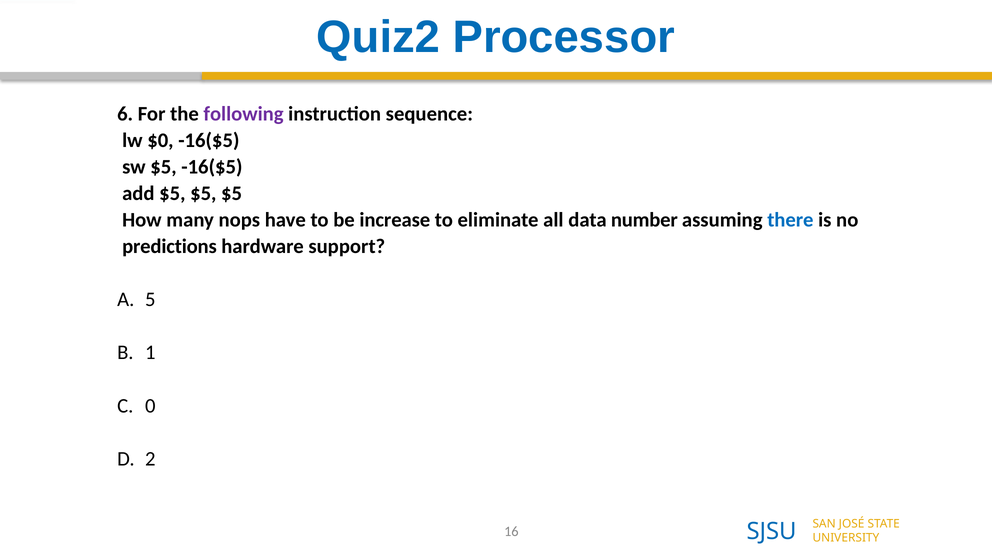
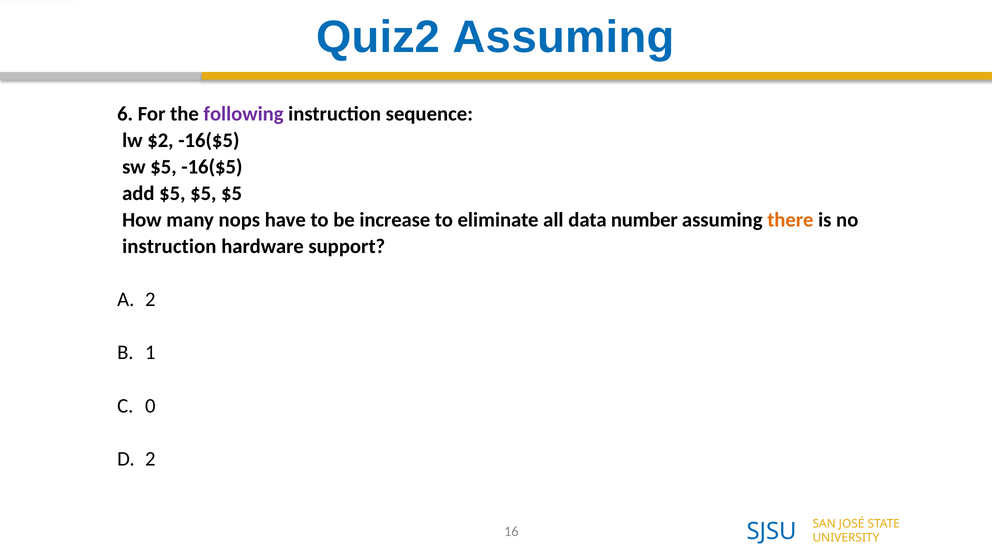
Quiz2 Processor: Processor -> Assuming (564, 37)
$0: $0 -> $2 (160, 140)
there colour: blue -> orange (790, 220)
predictions: predictions -> instruction (169, 247)
5: 5 -> 2 (150, 300)
